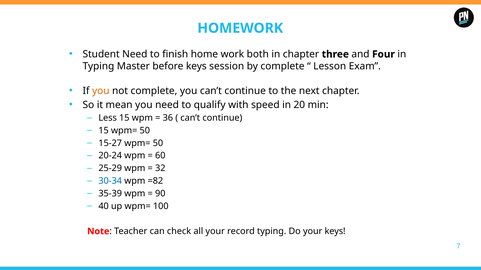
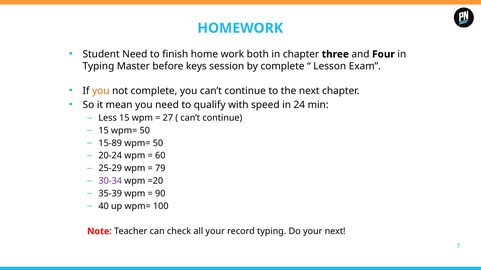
20: 20 -> 24 (299, 105)
36: 36 -> 27 (168, 118)
15-27: 15-27 -> 15-89 (110, 143)
32: 32 -> 79 (160, 169)
30-34 colour: blue -> purple (110, 181)
=82: =82 -> =20 (155, 181)
your keys: keys -> next (335, 232)
